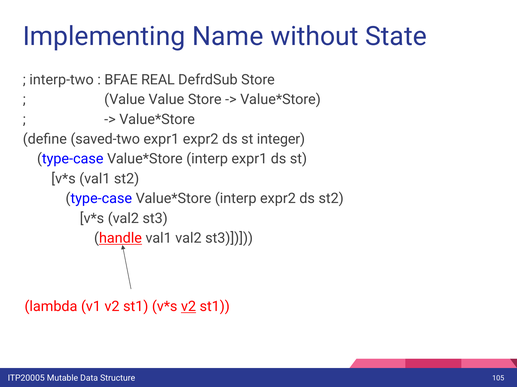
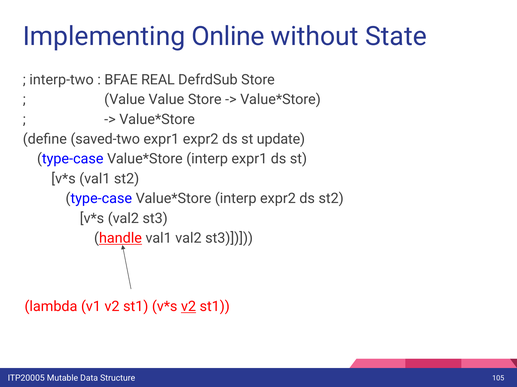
Name: Name -> Online (228, 37)
integer: integer -> update (281, 139)
